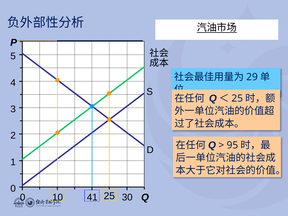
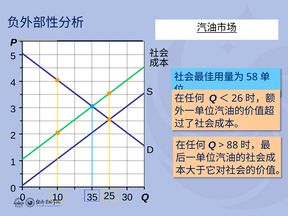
29: 29 -> 58 (252, 77)
25: 25 -> 26 (237, 98)
95: 95 -> 88 (232, 145)
41: 41 -> 35 (92, 197)
